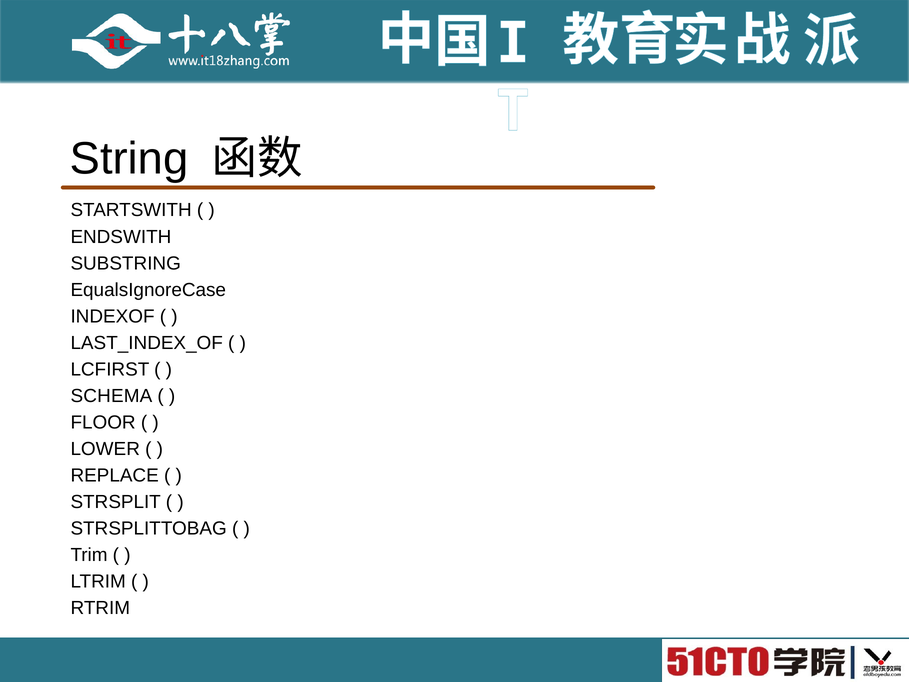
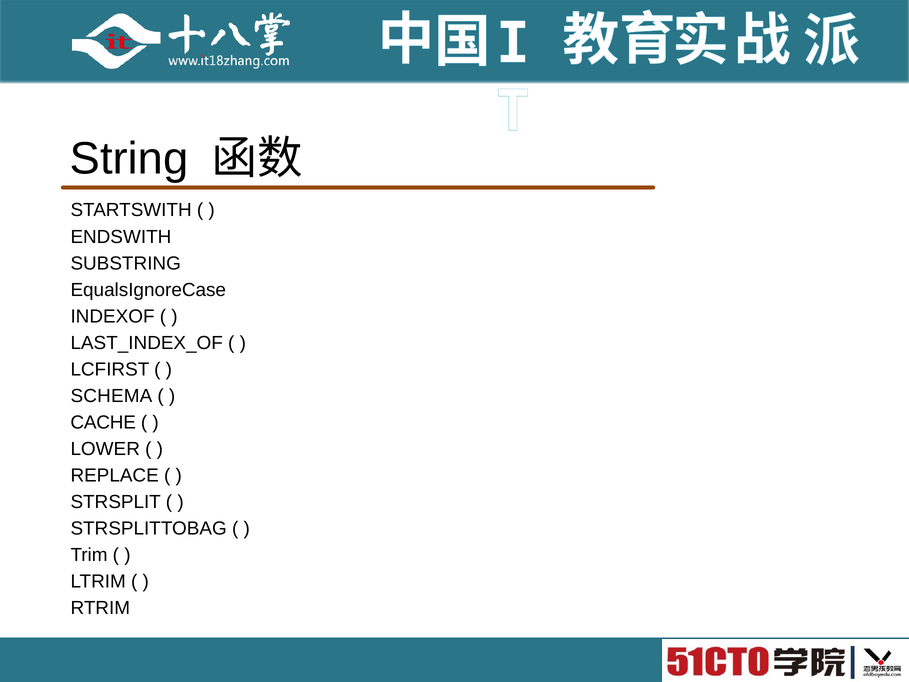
FLOOR: FLOOR -> CACHE (103, 422)
